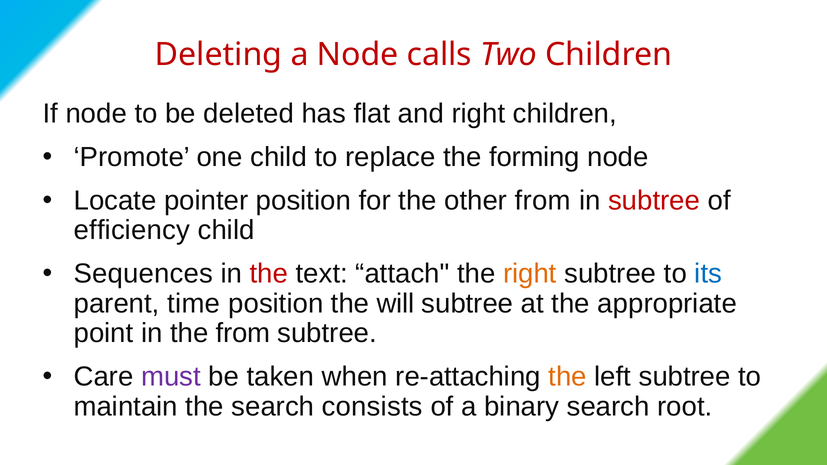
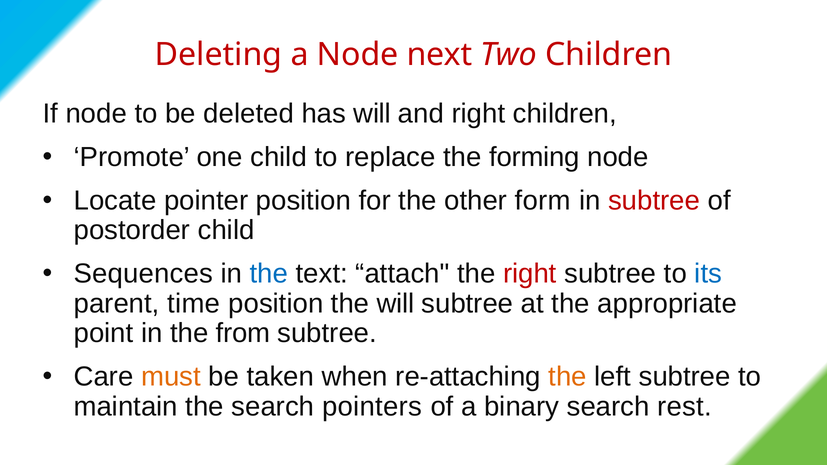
calls: calls -> next (439, 55)
has flat: flat -> will (372, 114)
other from: from -> form (543, 201)
efficiency: efficiency -> postorder (132, 230)
the colour: red -> blue (269, 274)
right colour: orange -> red (530, 274)
must colour: purple -> orange (171, 377)
consists: consists -> pointers (372, 407)
root: root -> rest (685, 407)
